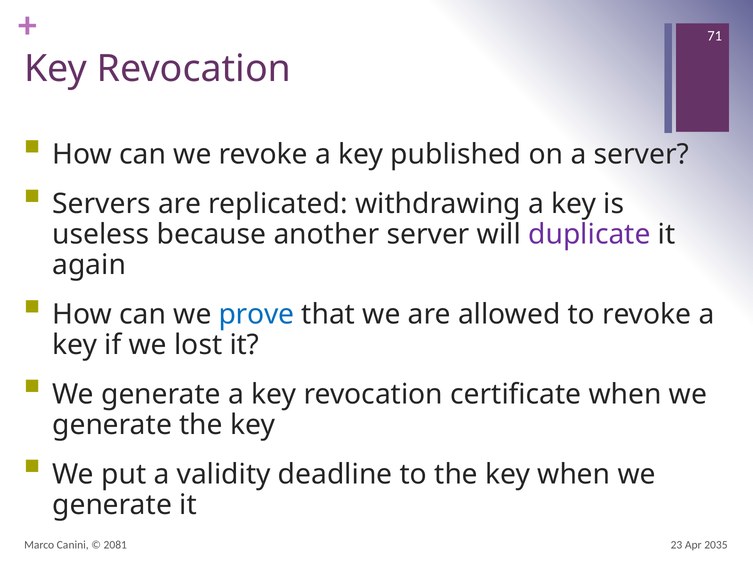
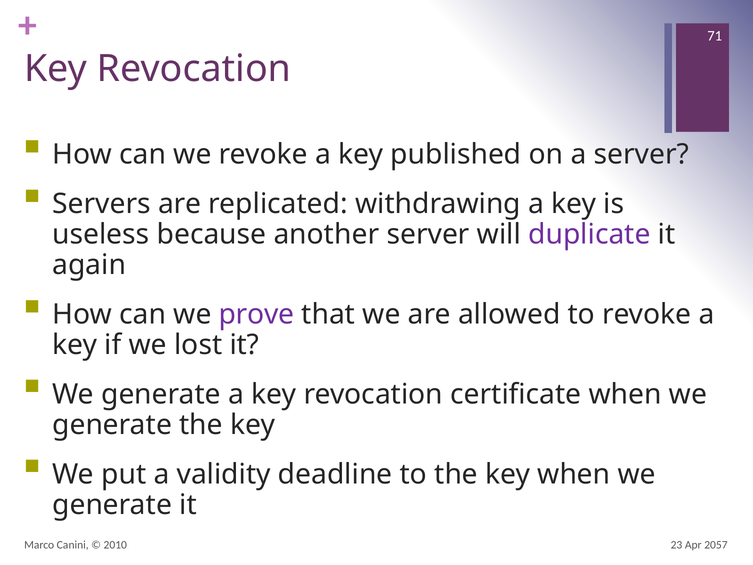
prove colour: blue -> purple (257, 314)
2081: 2081 -> 2010 (115, 545)
2035: 2035 -> 2057 (716, 545)
